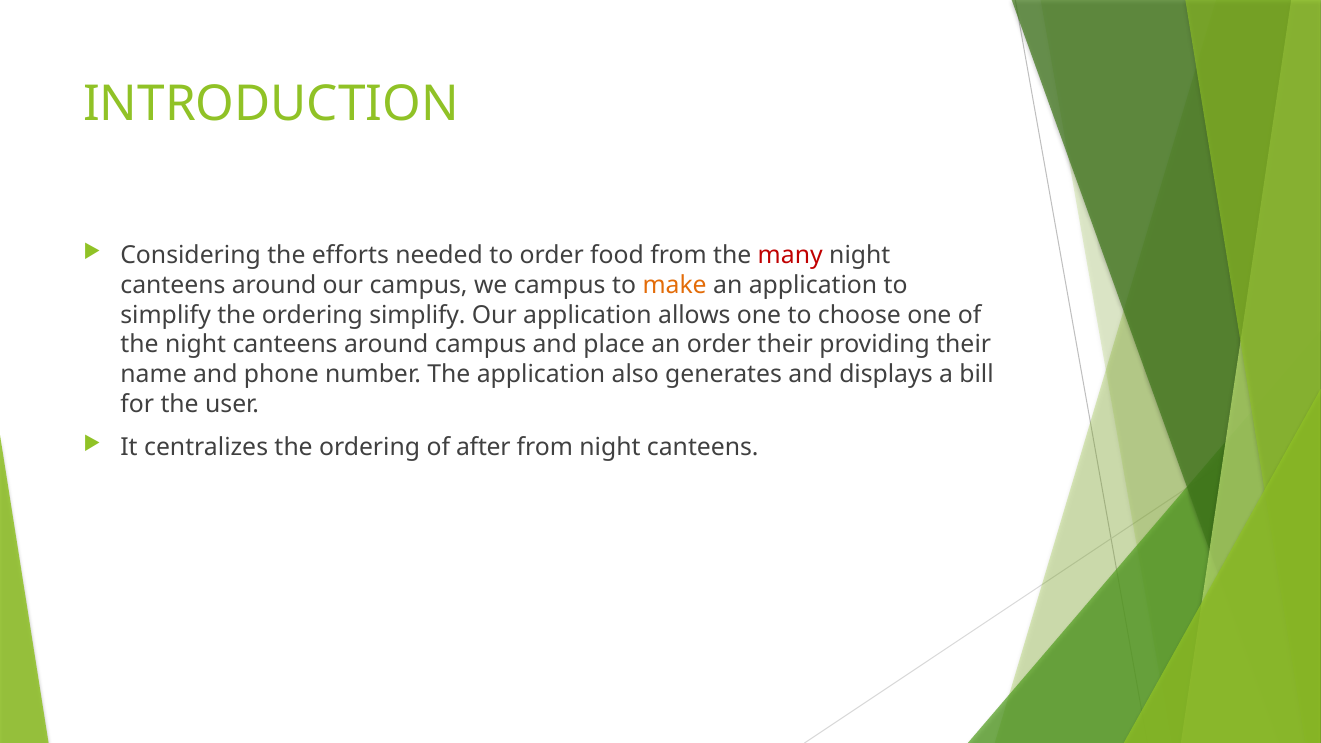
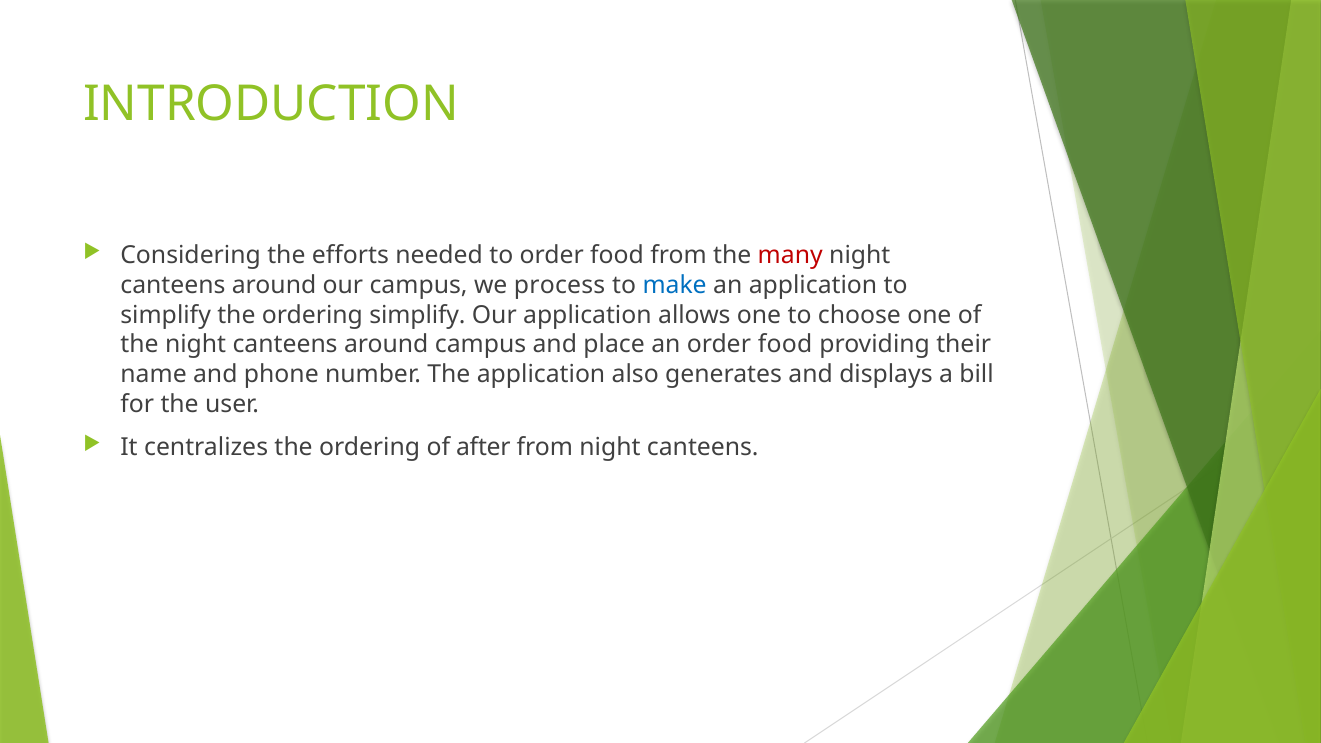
we campus: campus -> process (560, 285)
make colour: orange -> blue (675, 285)
an order their: their -> food (785, 345)
